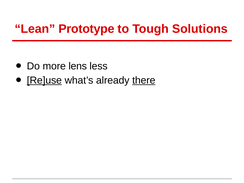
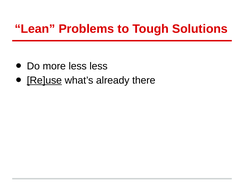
Prototype: Prototype -> Problems (86, 29)
more lens: lens -> less (78, 66)
there underline: present -> none (144, 80)
